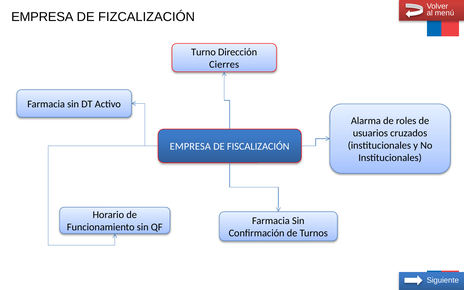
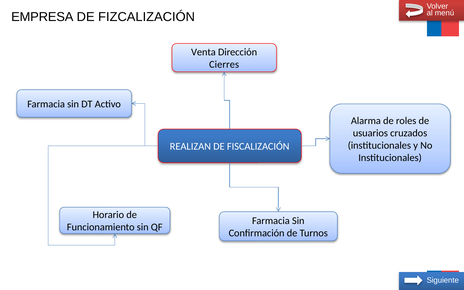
Turno: Turno -> Venta (203, 52)
EMPRESA: EMPRESA -> REALIZAN (190, 147)
